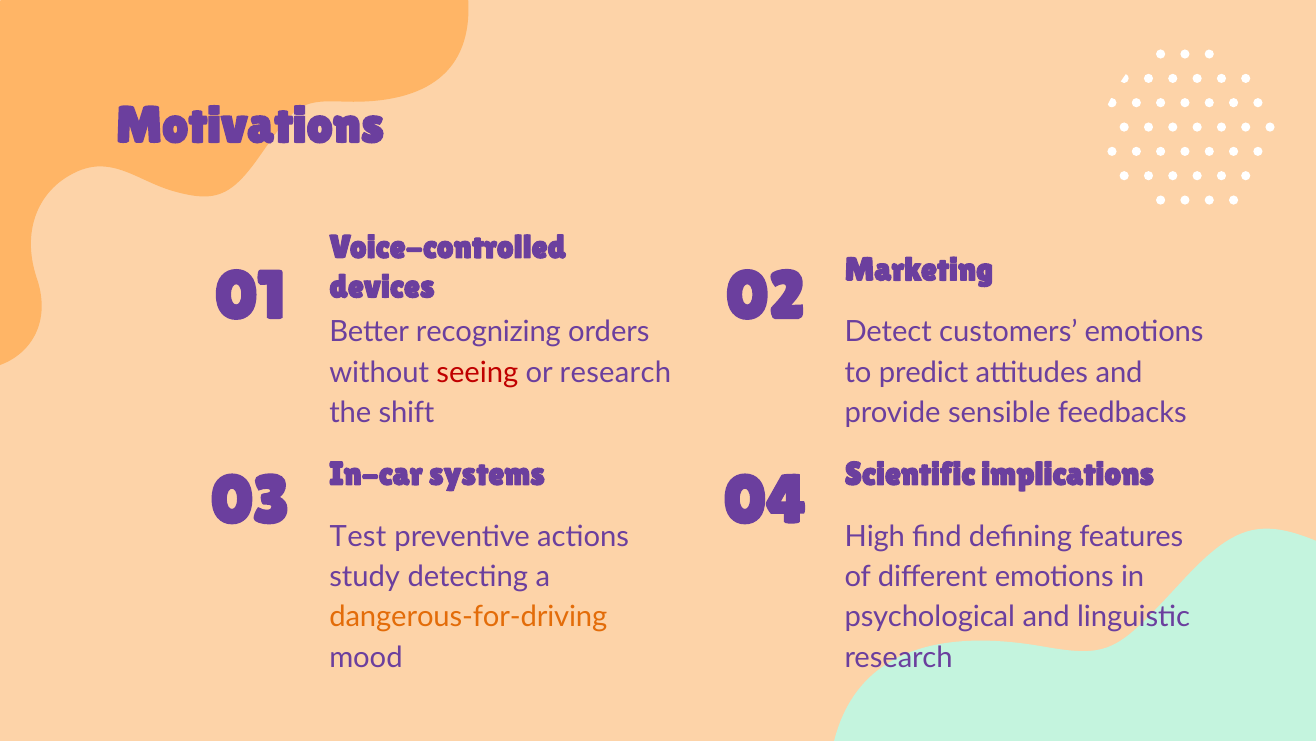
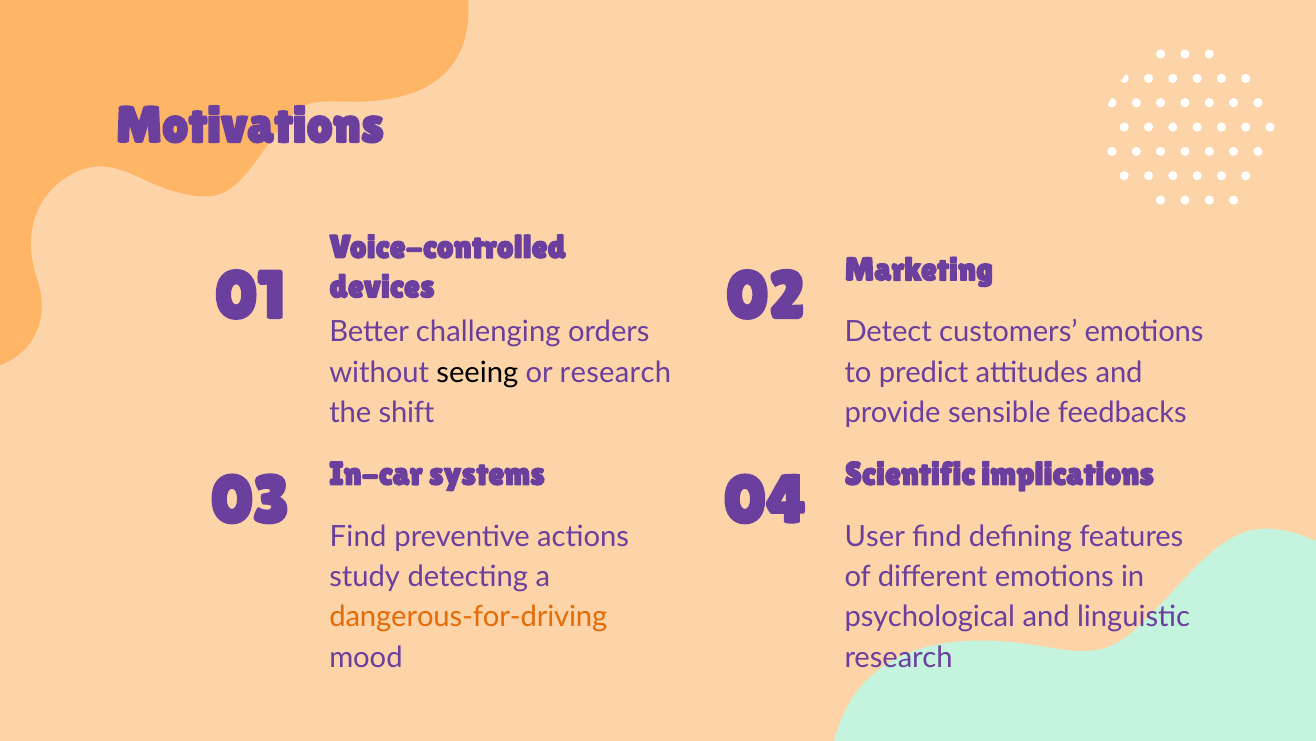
recognizing: recognizing -> challenging (488, 332)
seeing colour: red -> black (477, 372)
Test: Test -> Find (358, 536)
High: High -> User (875, 536)
